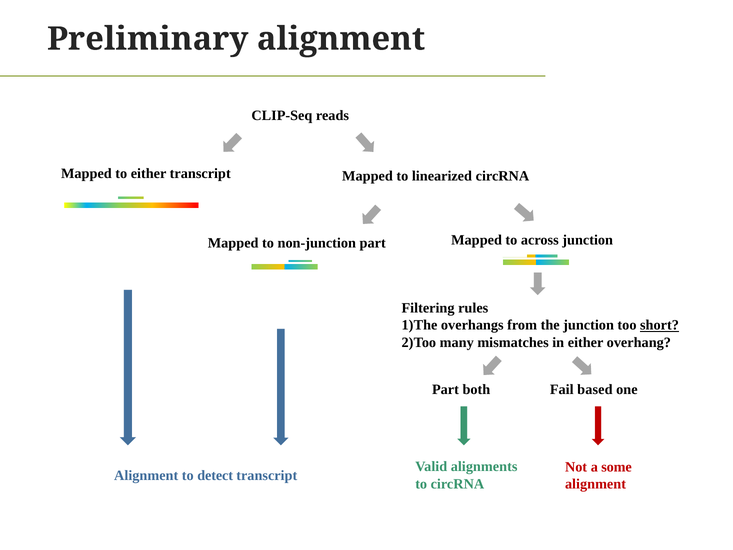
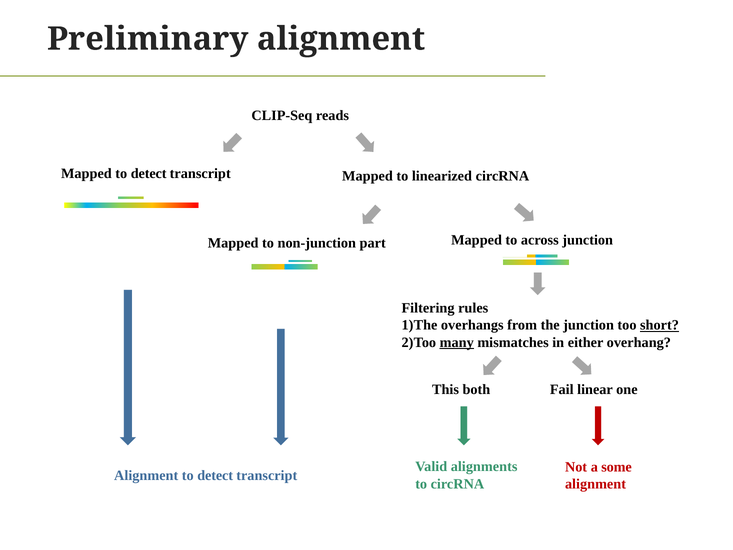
Mapped to either: either -> detect (149, 174)
many underline: none -> present (457, 342)
Part: Part -> This (445, 389)
based: based -> linear (595, 389)
